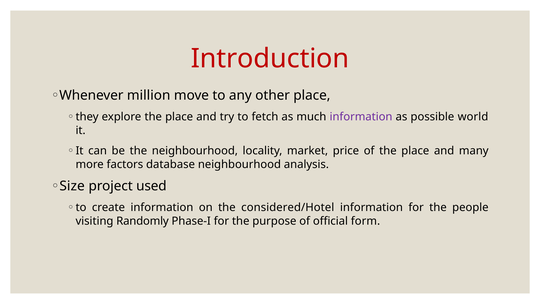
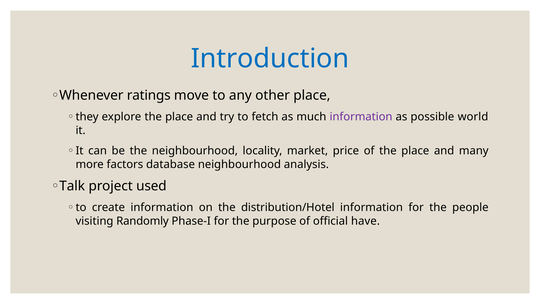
Introduction colour: red -> blue (270, 59)
million: million -> ratings (149, 95)
Size: Size -> Talk (72, 186)
considered/Hotel: considered/Hotel -> distribution/Hotel (288, 207)
form: form -> have (365, 221)
